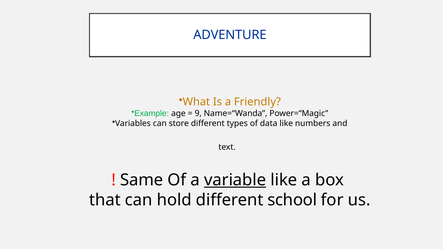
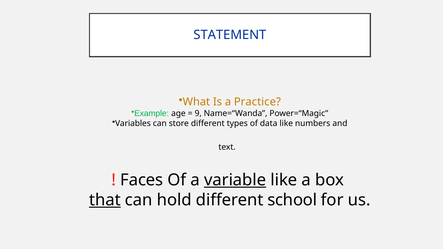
ADVENTURE: ADVENTURE -> STATEMENT (230, 35)
Friendly: Friendly -> Practice (257, 102)
Same: Same -> Faces (142, 180)
that underline: none -> present (105, 200)
